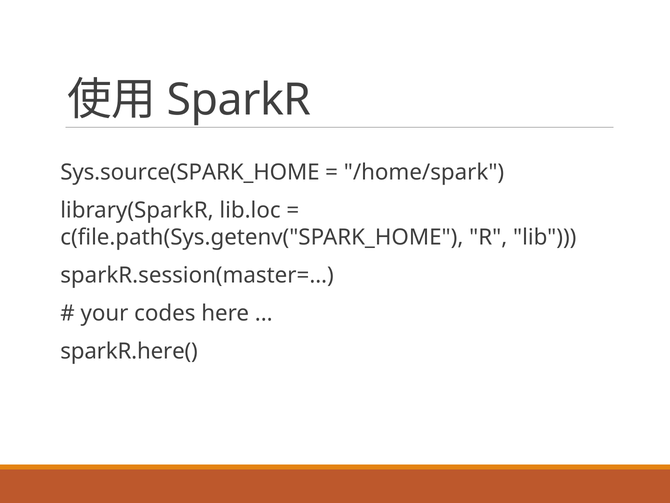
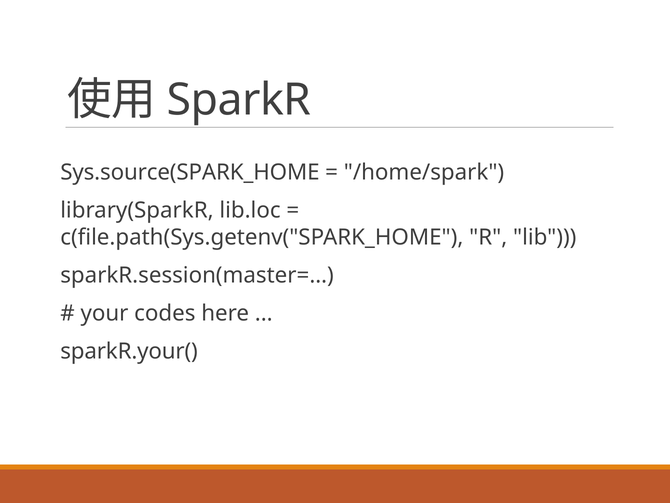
sparkR.here(: sparkR.here( -> sparkR.your( (129, 351)
